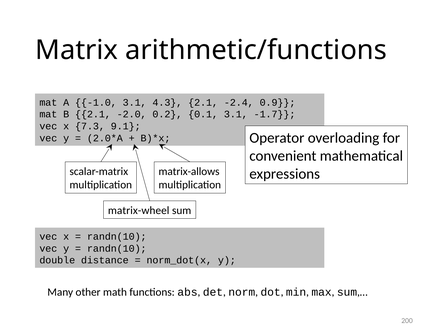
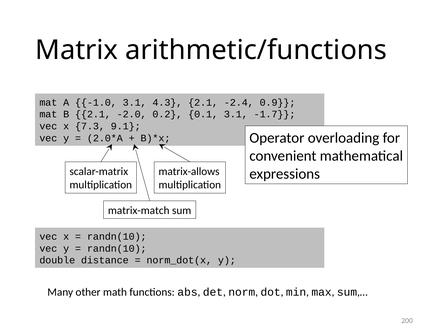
matrix-wheel: matrix-wheel -> matrix-match (139, 210)
